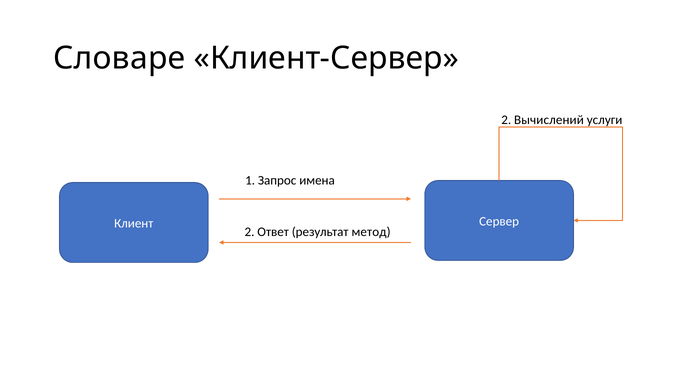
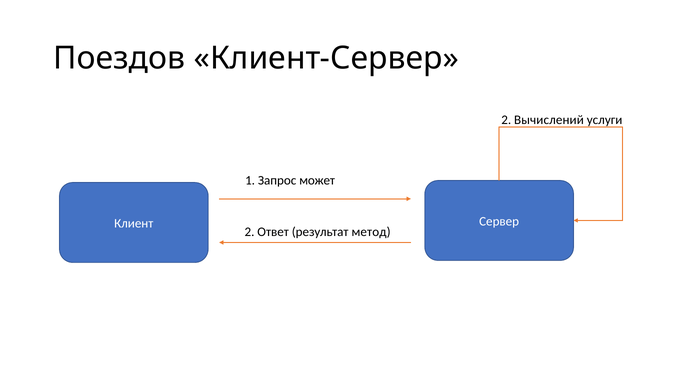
Словаре: Словаре -> Поездов (119, 58)
имена: имена -> может (317, 181)
